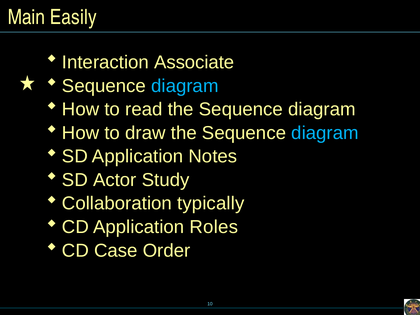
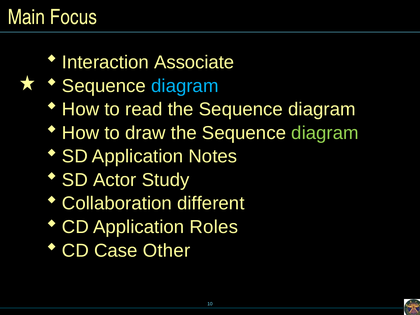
Easily: Easily -> Focus (73, 17)
diagram colour: light blue -> light green (325, 133)
typically: typically -> different (211, 203)
Order: Order -> Other (167, 251)
